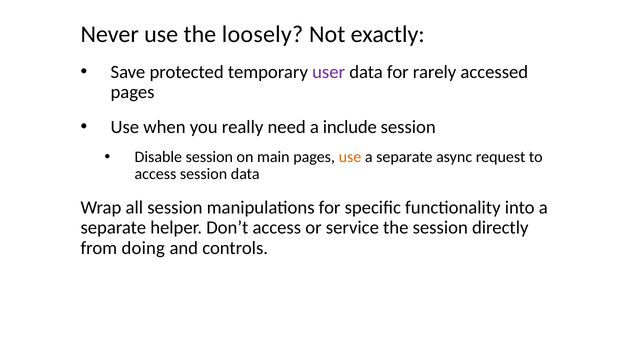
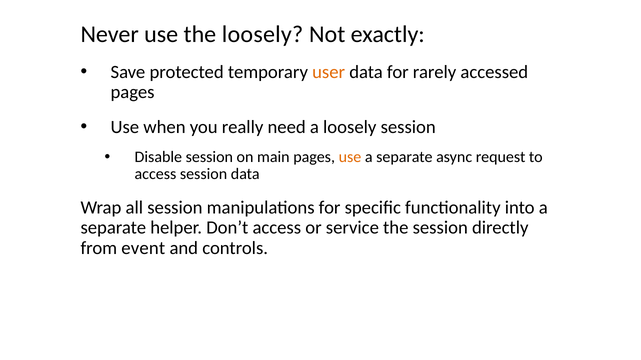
user colour: purple -> orange (329, 72)
a include: include -> loosely (350, 127)
doing: doing -> event (143, 248)
